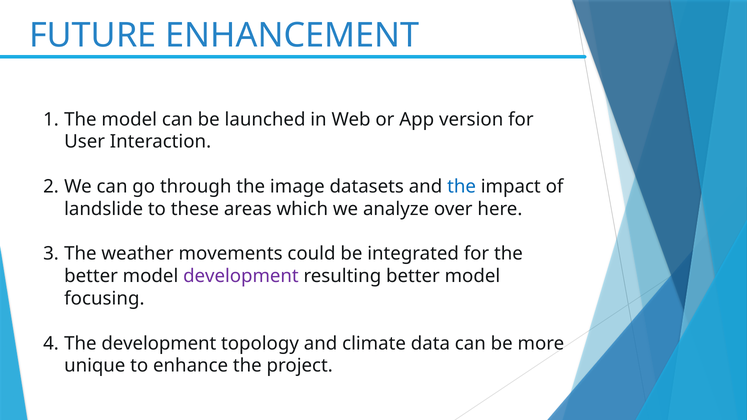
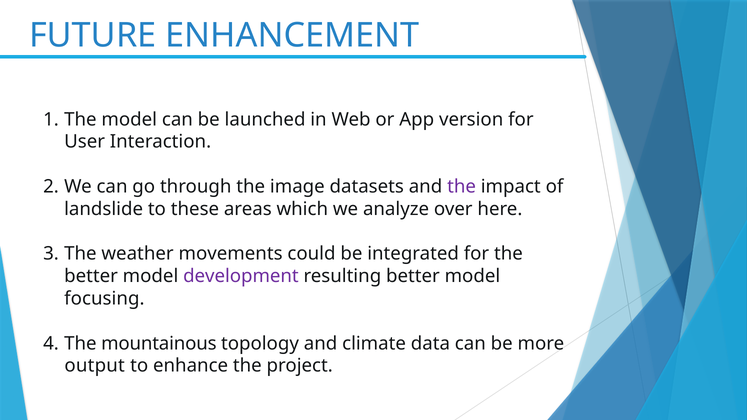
the colour: blue -> purple (462, 187)
The development: development -> mountainous (159, 344)
unique: unique -> output (95, 366)
